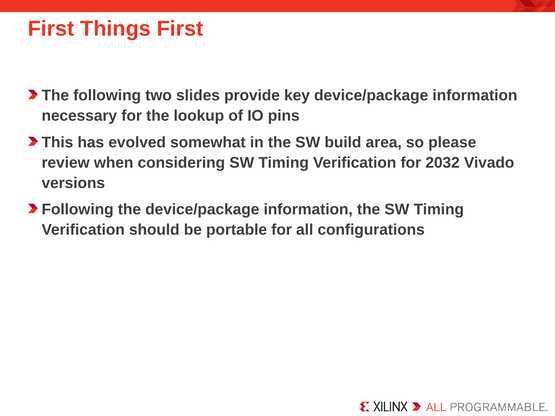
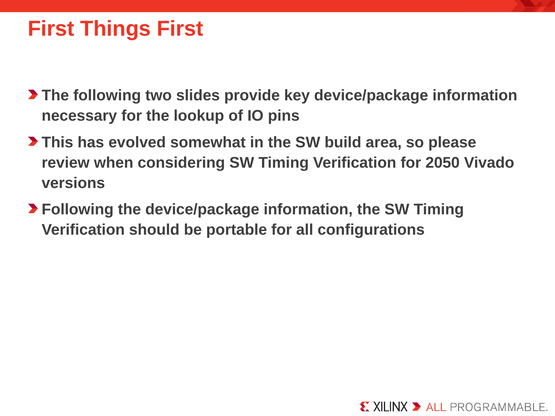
2032: 2032 -> 2050 (443, 163)
